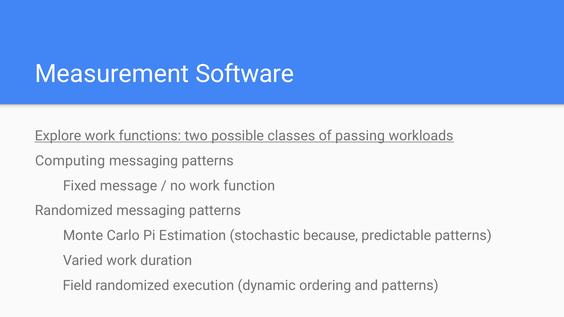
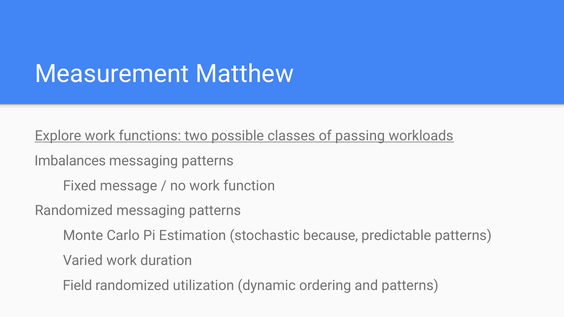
Software: Software -> Matthew (245, 74)
Computing: Computing -> Imbalances (70, 161)
execution: execution -> utilization (204, 286)
